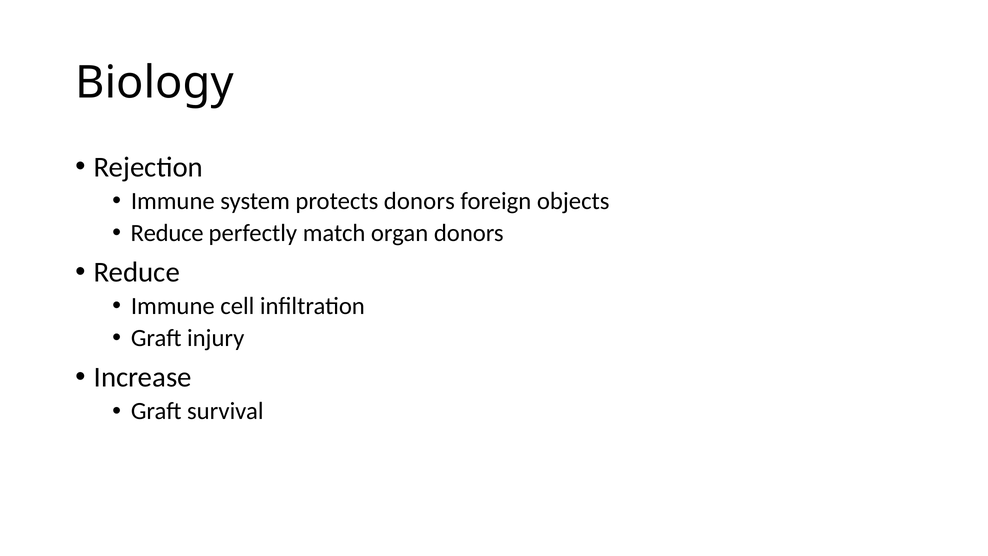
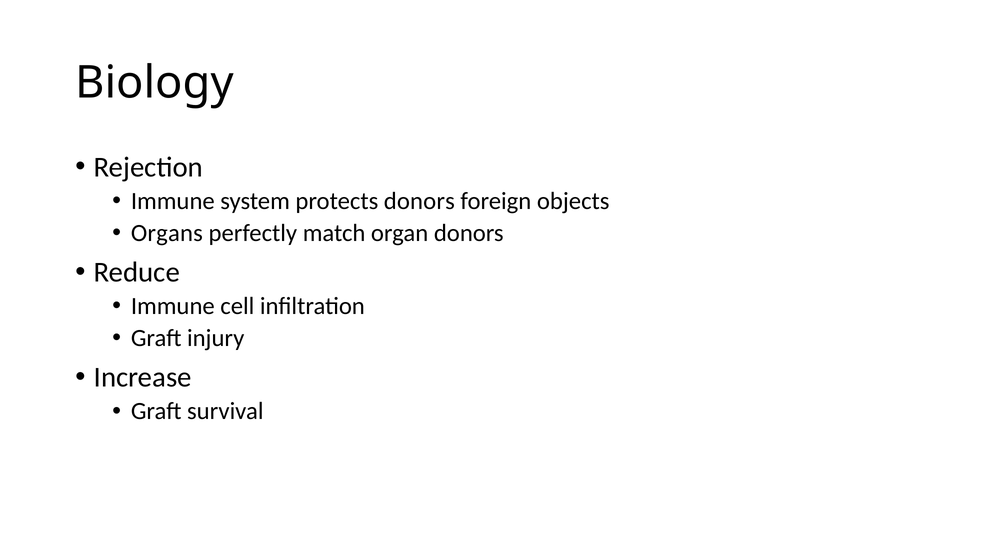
Reduce: Reduce -> Organs (167, 233)
